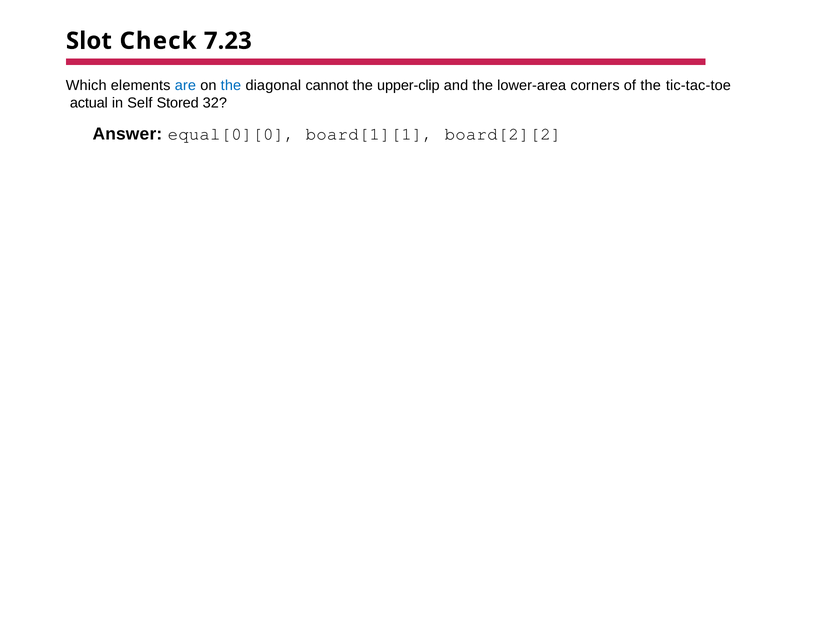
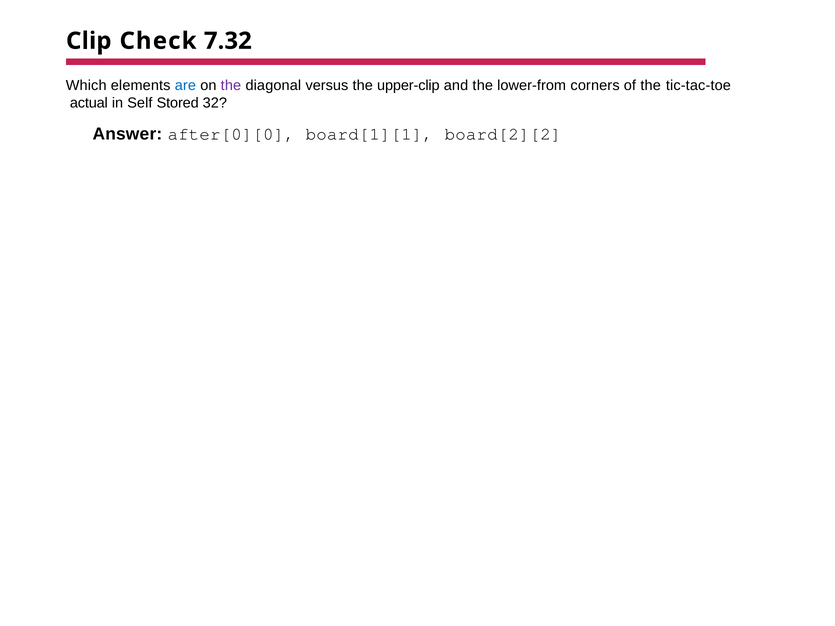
Slot: Slot -> Clip (89, 41)
7.23: 7.23 -> 7.32 (228, 41)
the colour: blue -> purple (231, 86)
cannot: cannot -> versus (327, 86)
lower-area: lower-area -> lower-from (532, 86)
equal[0][0: equal[0][0 -> after[0][0 (231, 134)
